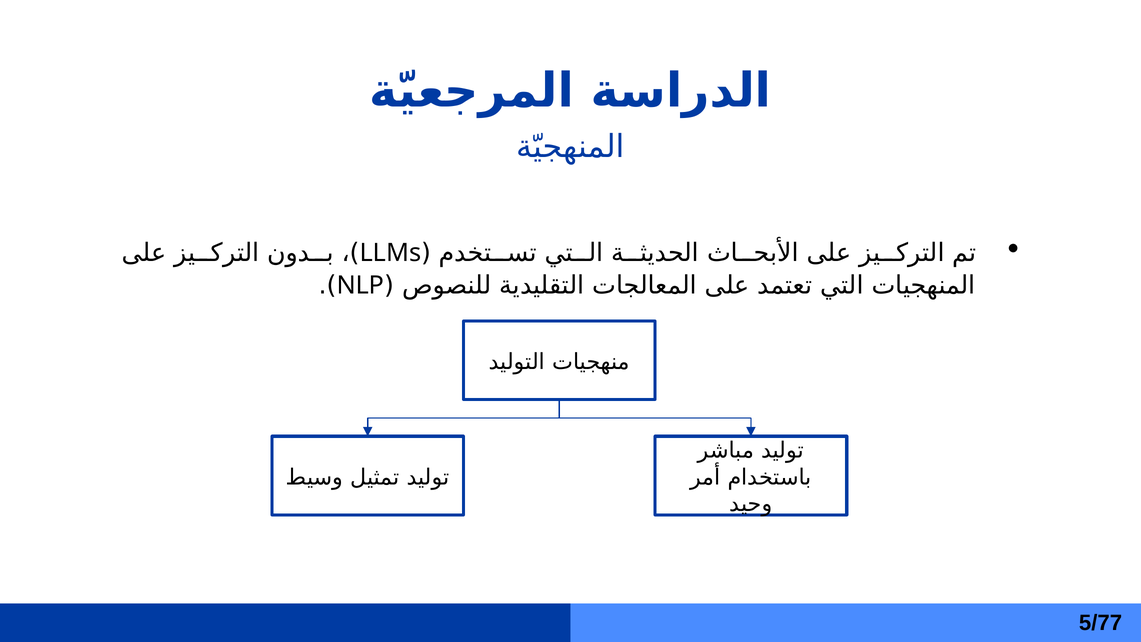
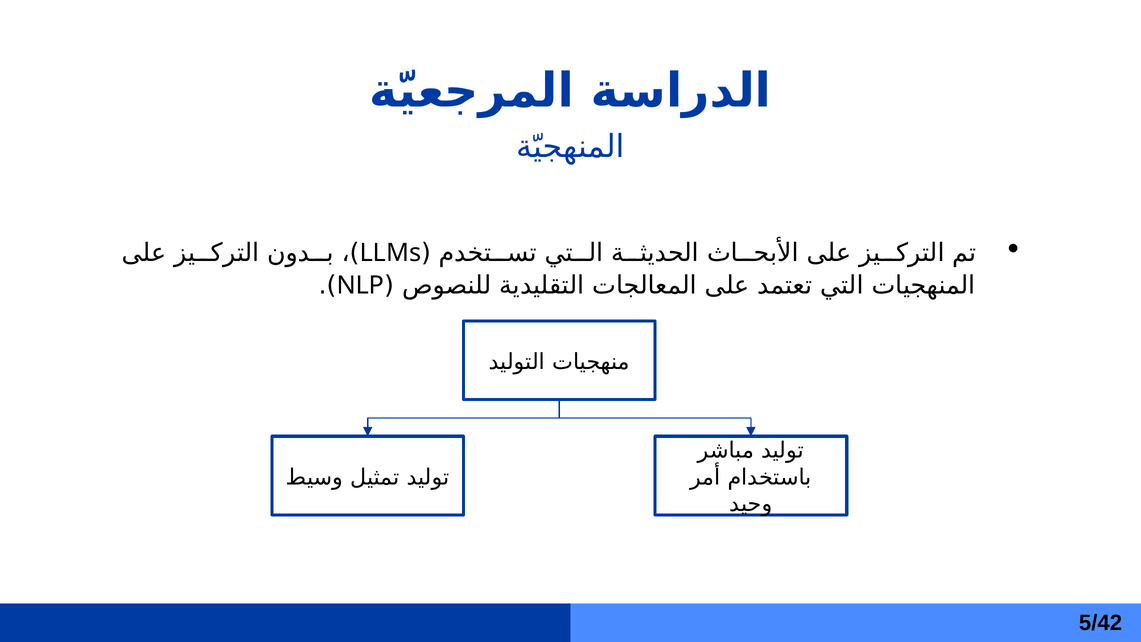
5/77: 5/77 -> 5/42 (1101, 623)
